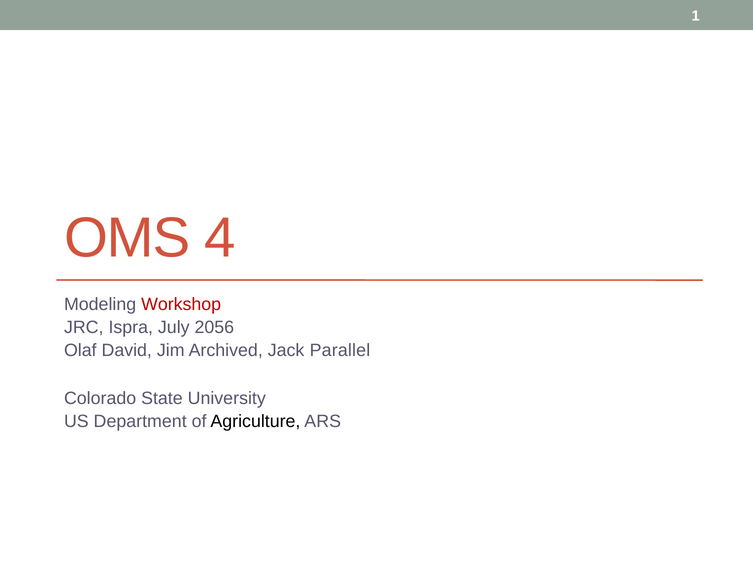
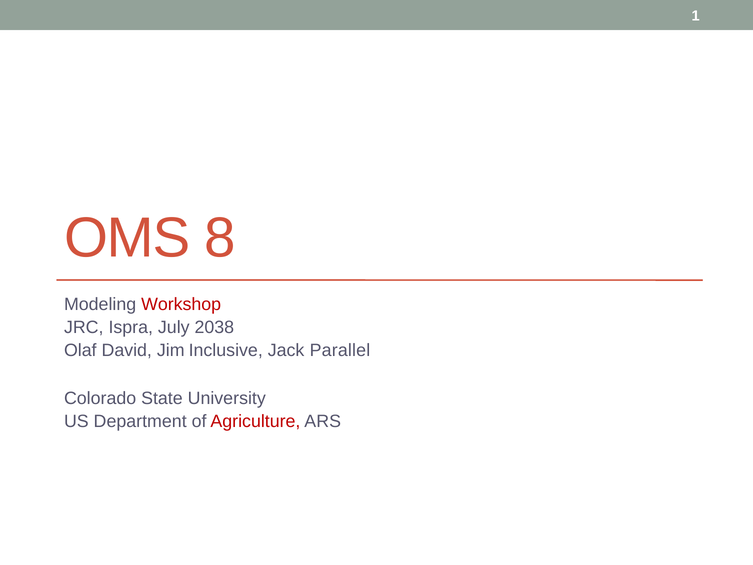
4: 4 -> 8 (220, 238)
2056: 2056 -> 2038 (214, 327)
Archived: Archived -> Inclusive (226, 350)
Agriculture colour: black -> red (255, 421)
